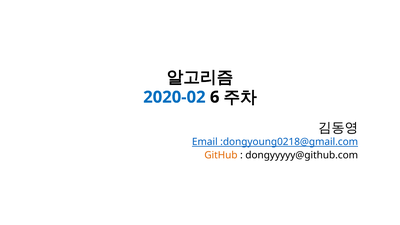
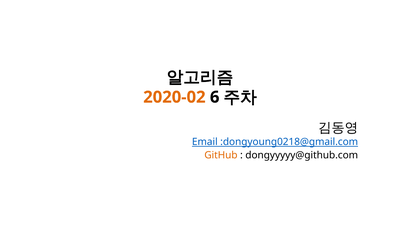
2020-02 colour: blue -> orange (174, 97)
